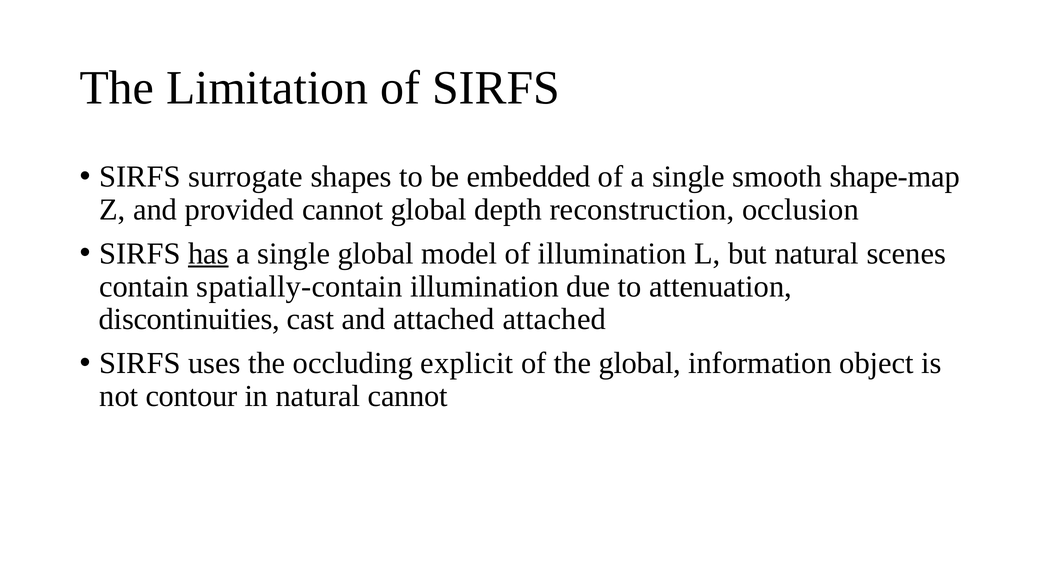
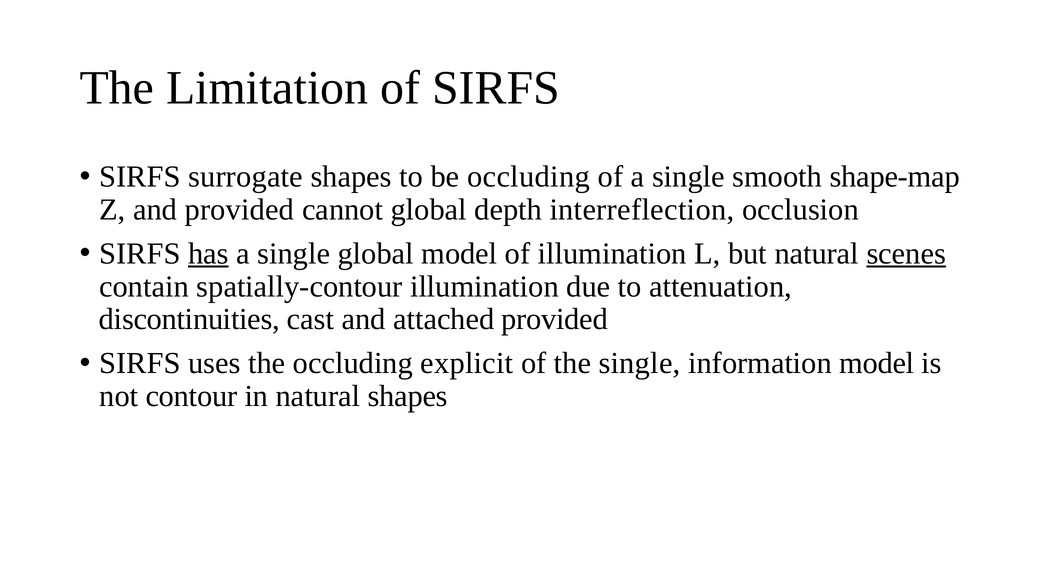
be embedded: embedded -> occluding (529, 177)
reconstruction: reconstruction -> interreflection (642, 210)
scenes underline: none -> present (906, 254)
spatially-contain: spatially-contain -> spatially-contour (300, 287)
attached attached: attached -> provided (555, 320)
the global: global -> single (640, 363)
information object: object -> model (877, 363)
natural cannot: cannot -> shapes (408, 396)
